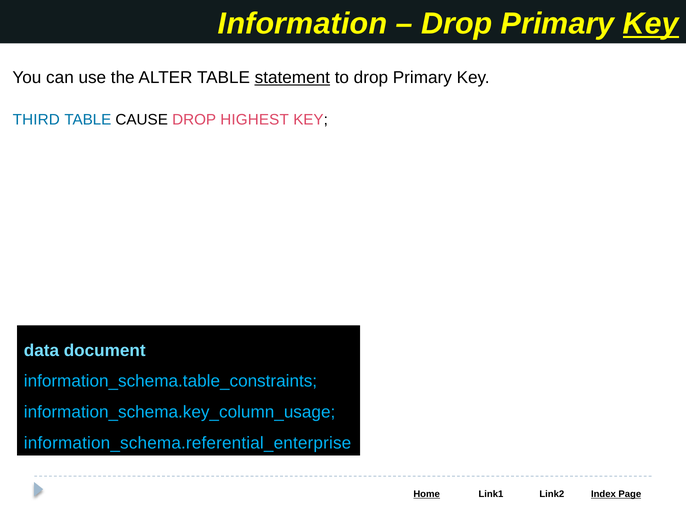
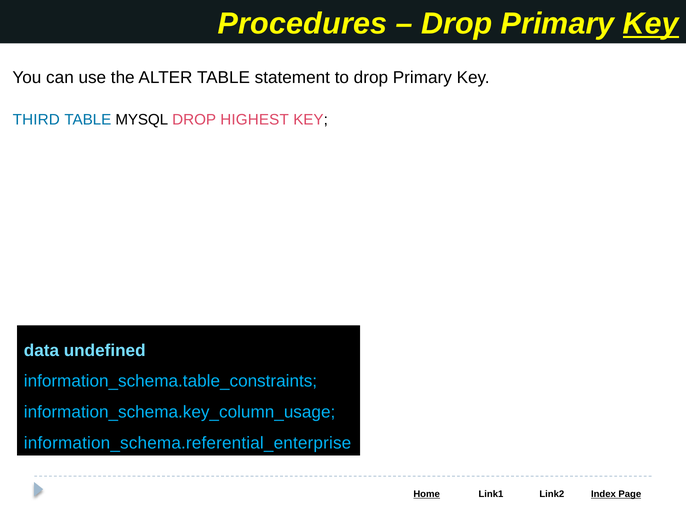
Information: Information -> Procedures (303, 24)
statement underline: present -> none (292, 78)
CAUSE: CAUSE -> MYSQL (142, 120)
document: document -> undefined (105, 351)
